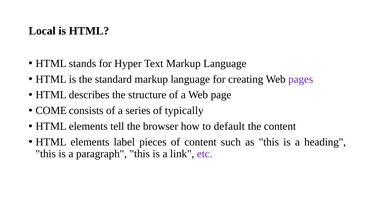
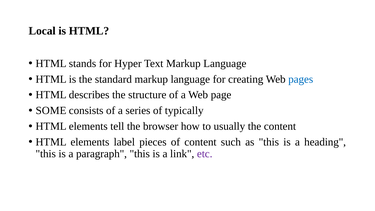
pages colour: purple -> blue (301, 79)
COME: COME -> SOME (51, 111)
default: default -> usually (229, 126)
